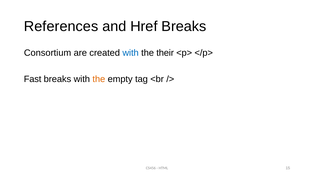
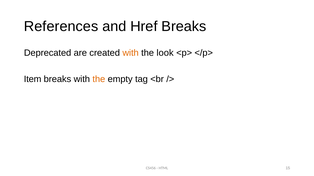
Consortium: Consortium -> Deprecated (48, 53)
with colour: blue -> orange (131, 53)
their: their -> look (165, 53)
Fast: Fast -> Item (33, 79)
